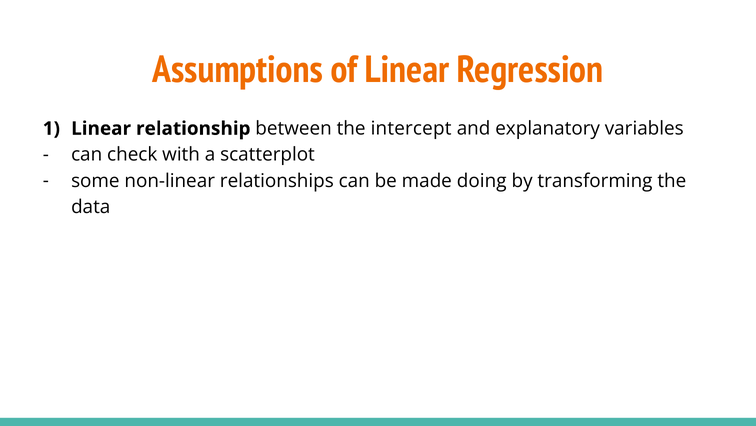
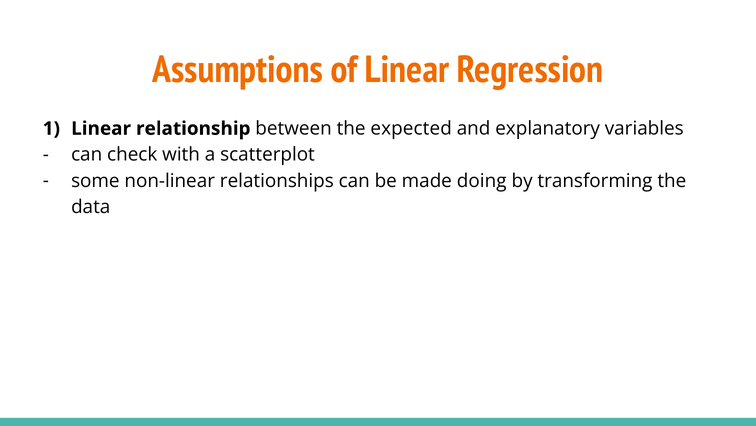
intercept: intercept -> expected (411, 128)
